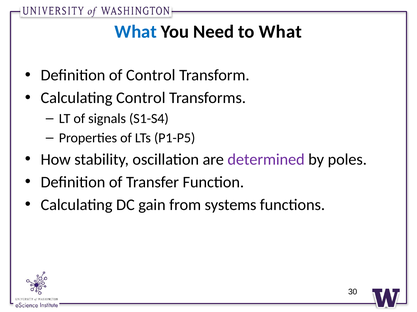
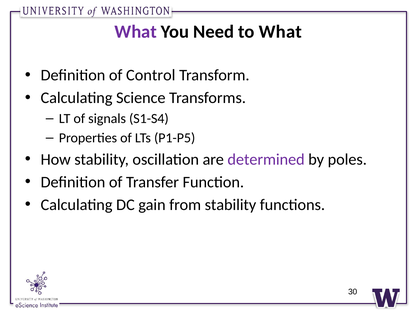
What colour: blue -> purple (136, 32)
Calculating Control: Control -> Science (141, 98)
from systems: systems -> stability (230, 205)
